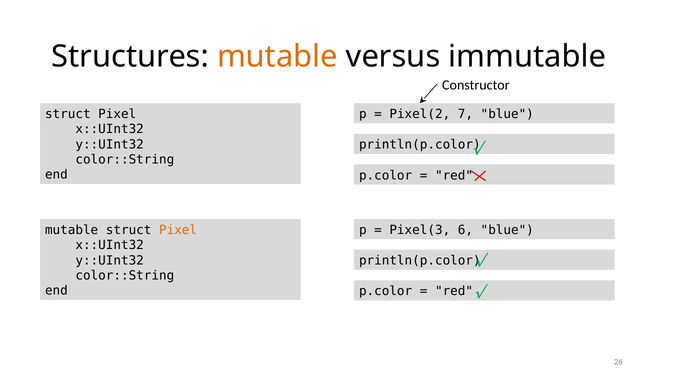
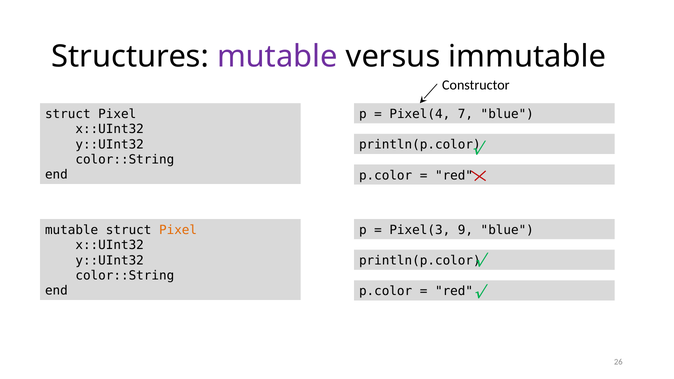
mutable colour: orange -> purple (277, 57)
Pixel(2: Pixel(2 -> Pixel(4 (420, 114)
6: 6 -> 9 (465, 230)
